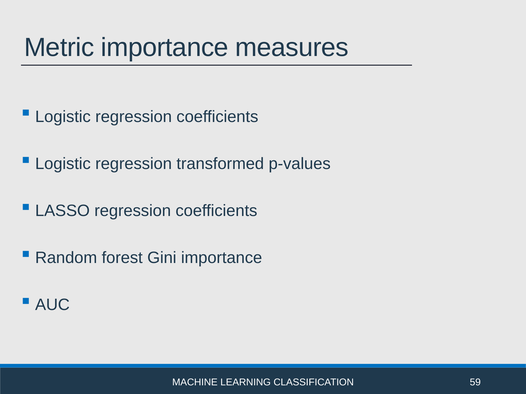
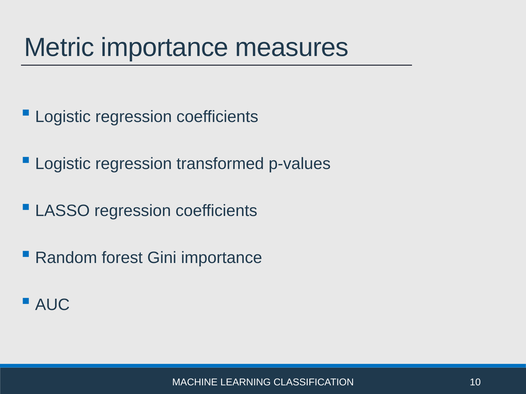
59: 59 -> 10 (475, 383)
